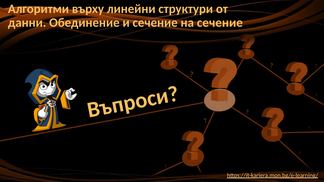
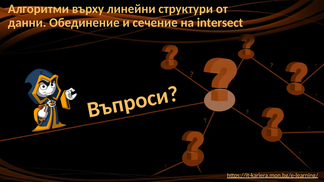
на сечение: сечение -> intersect (220, 23)
